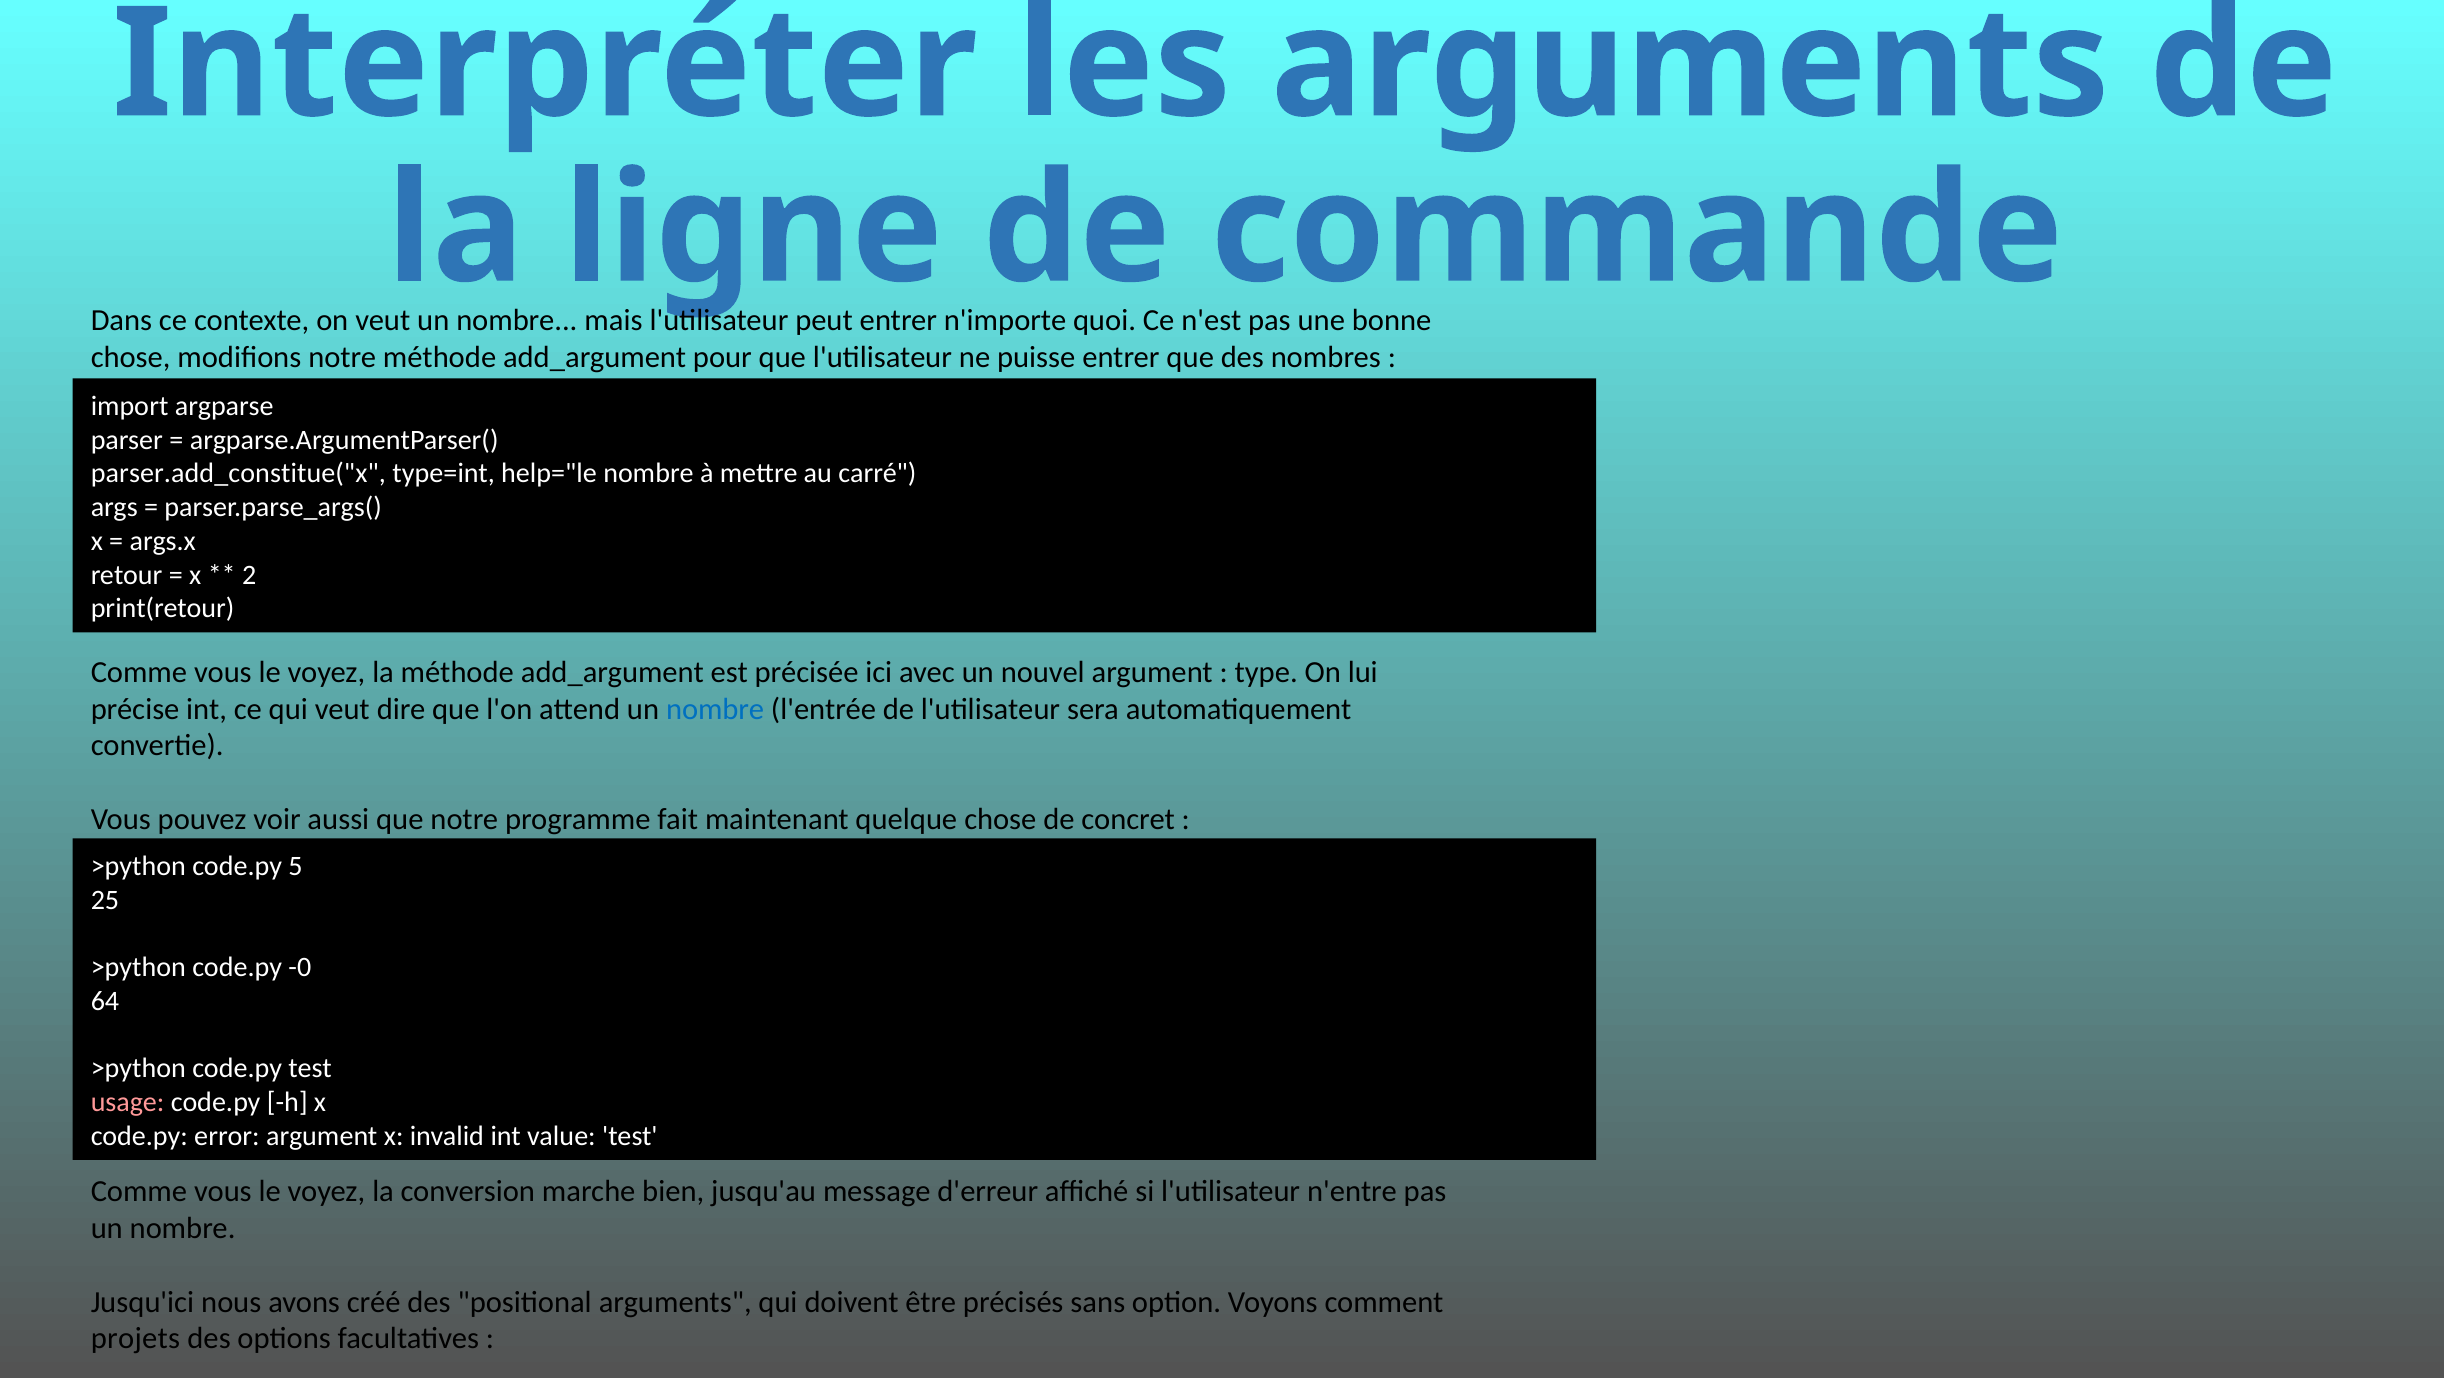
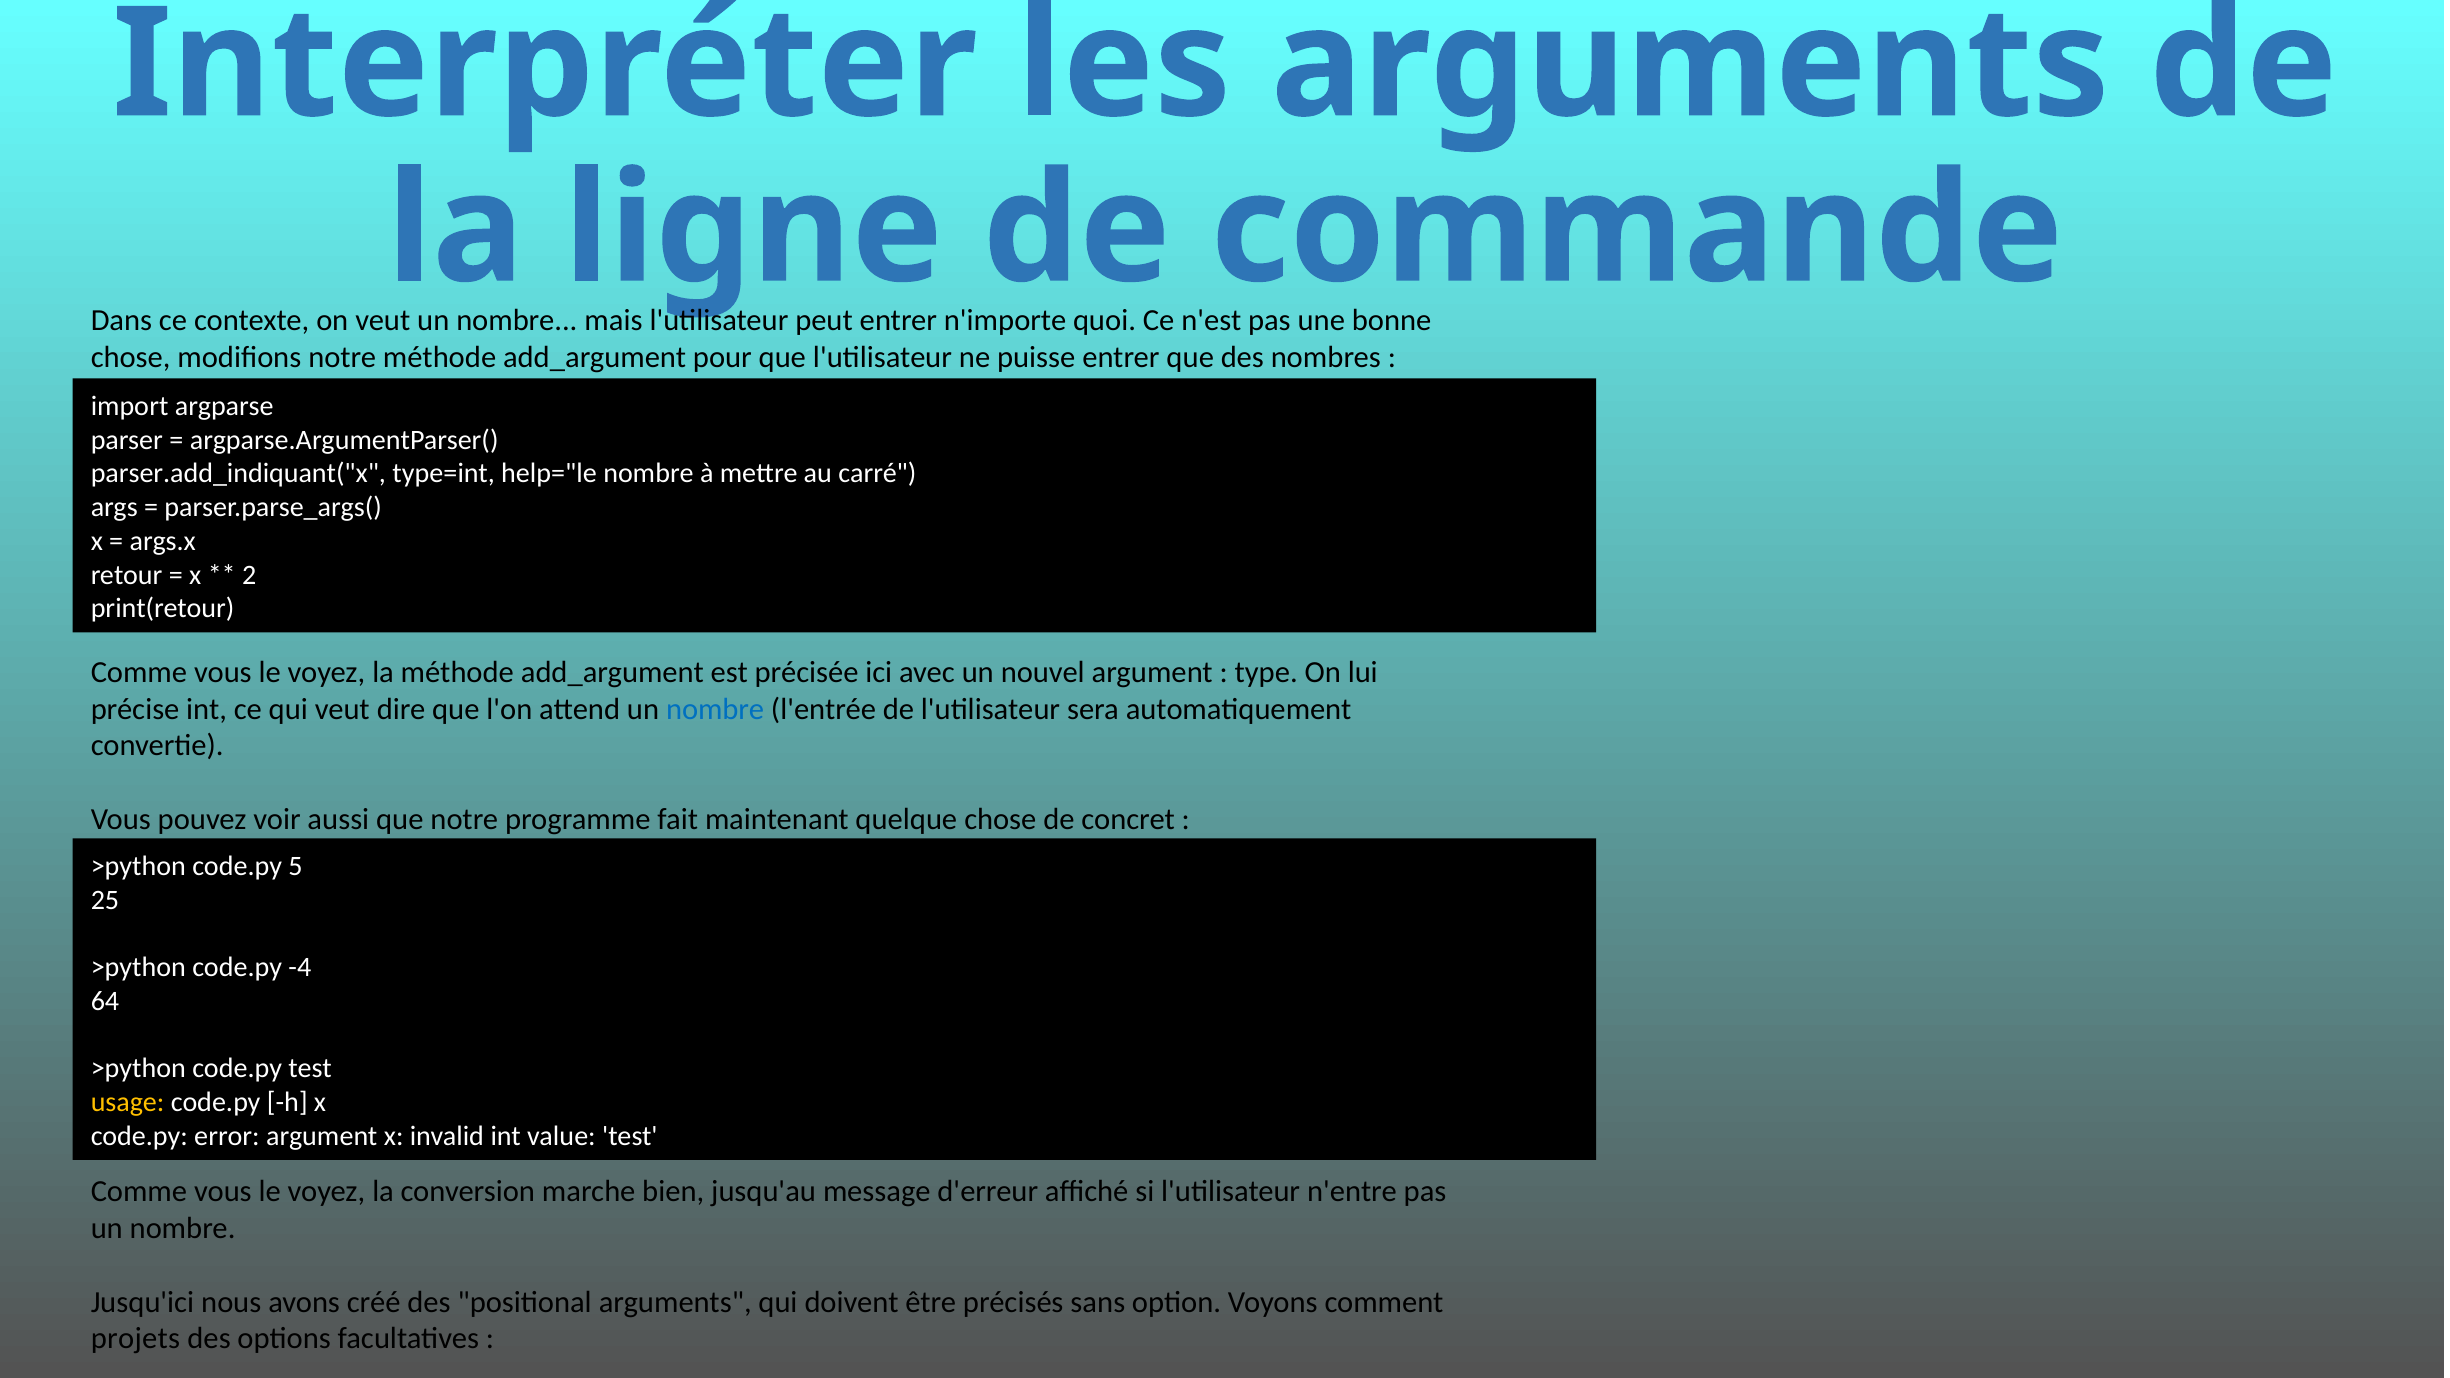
parser.add_constitue("x: parser.add_constitue("x -> parser.add_indiquant("x (238, 474)
-0: -0 -> -4 (300, 967)
usage colour: pink -> yellow (128, 1102)
